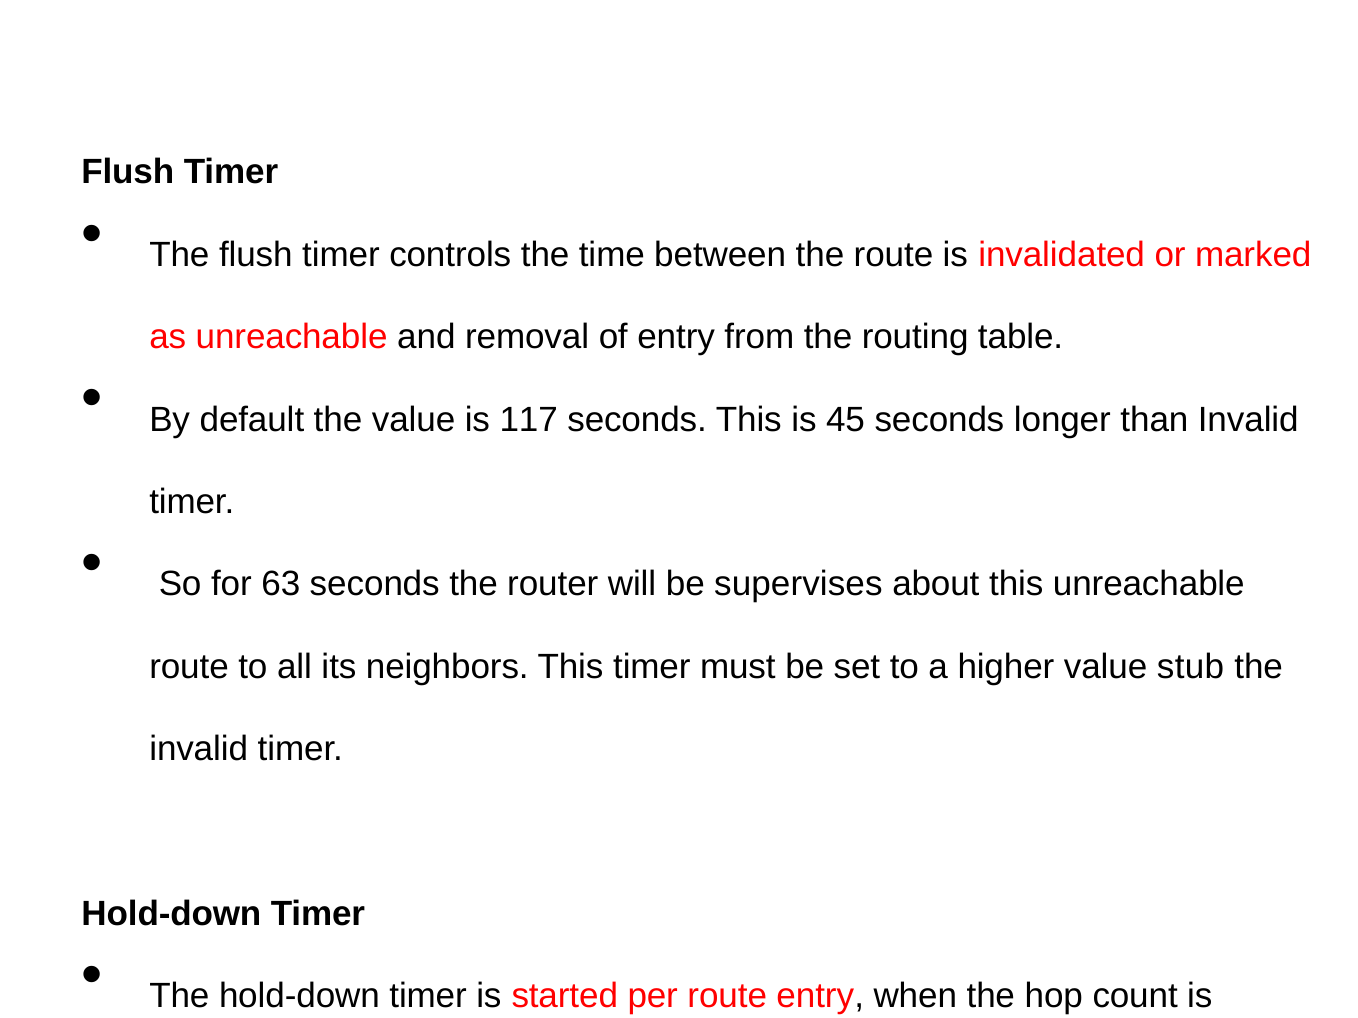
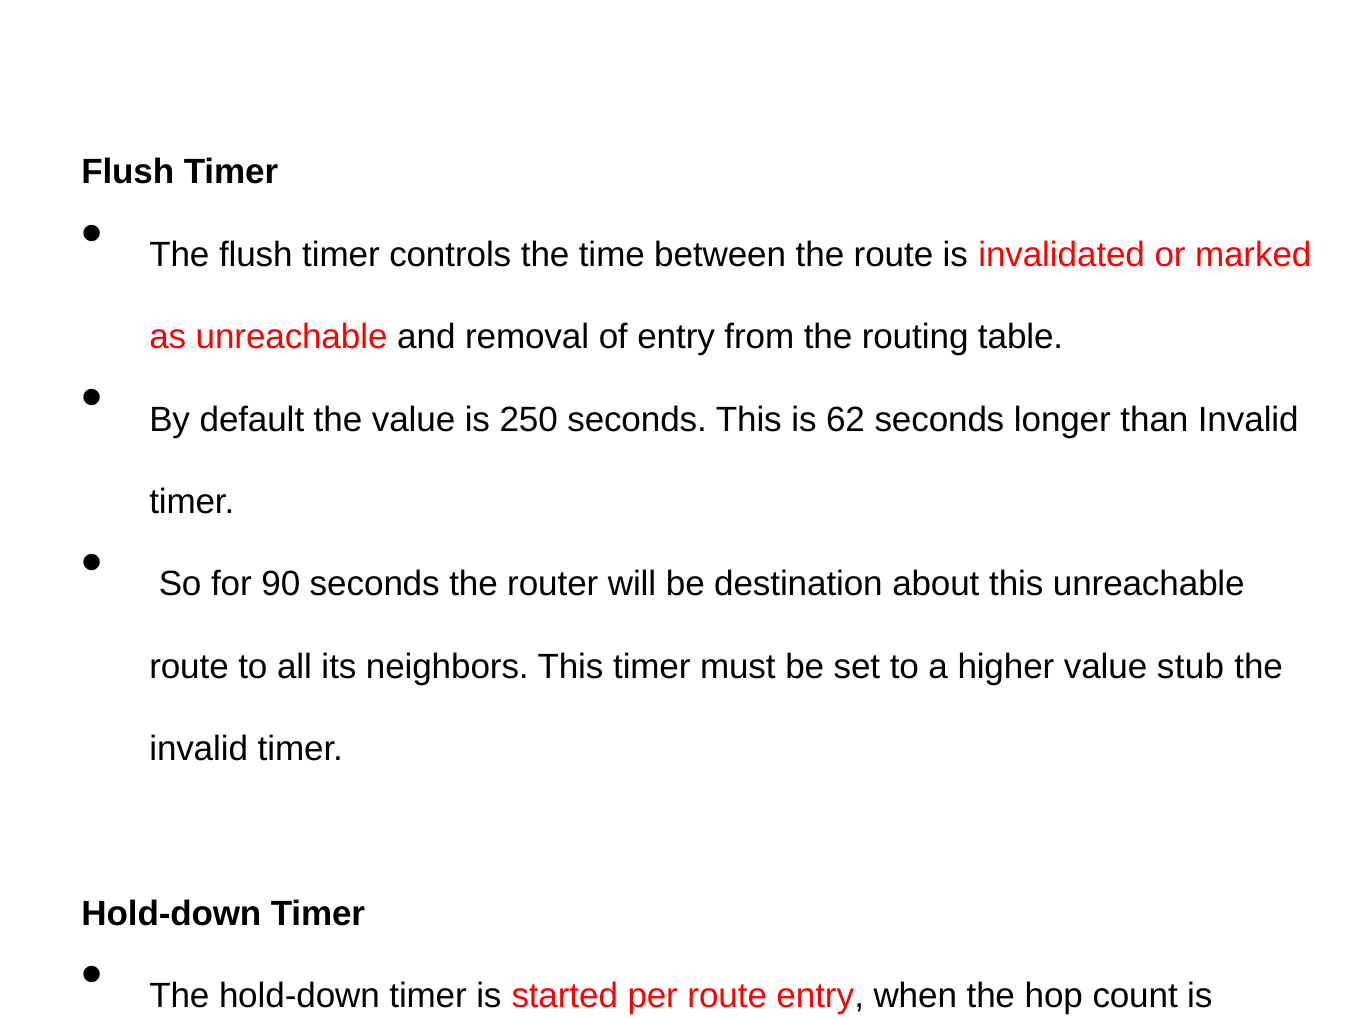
117: 117 -> 250 (529, 420)
45: 45 -> 62 (846, 420)
63: 63 -> 90 (281, 585)
supervises: supervises -> destination (798, 585)
